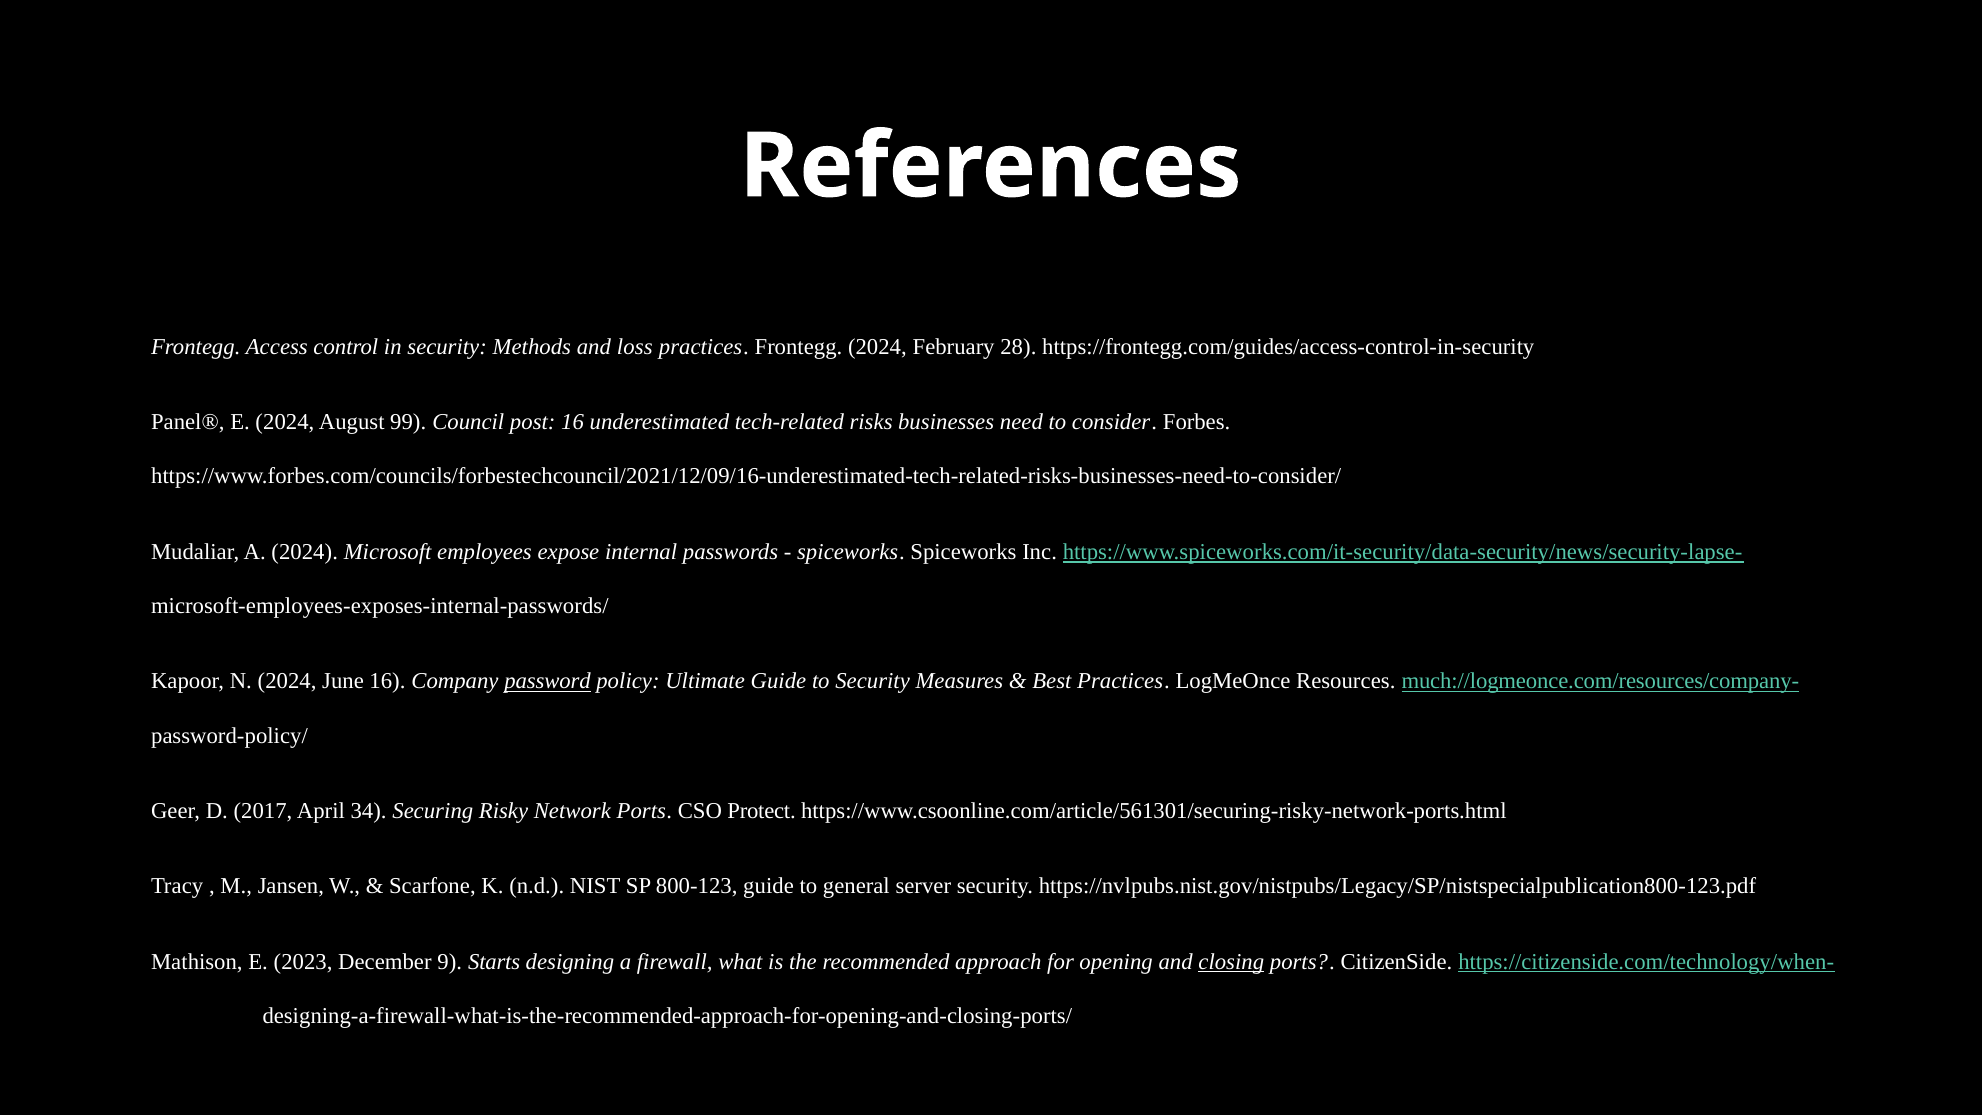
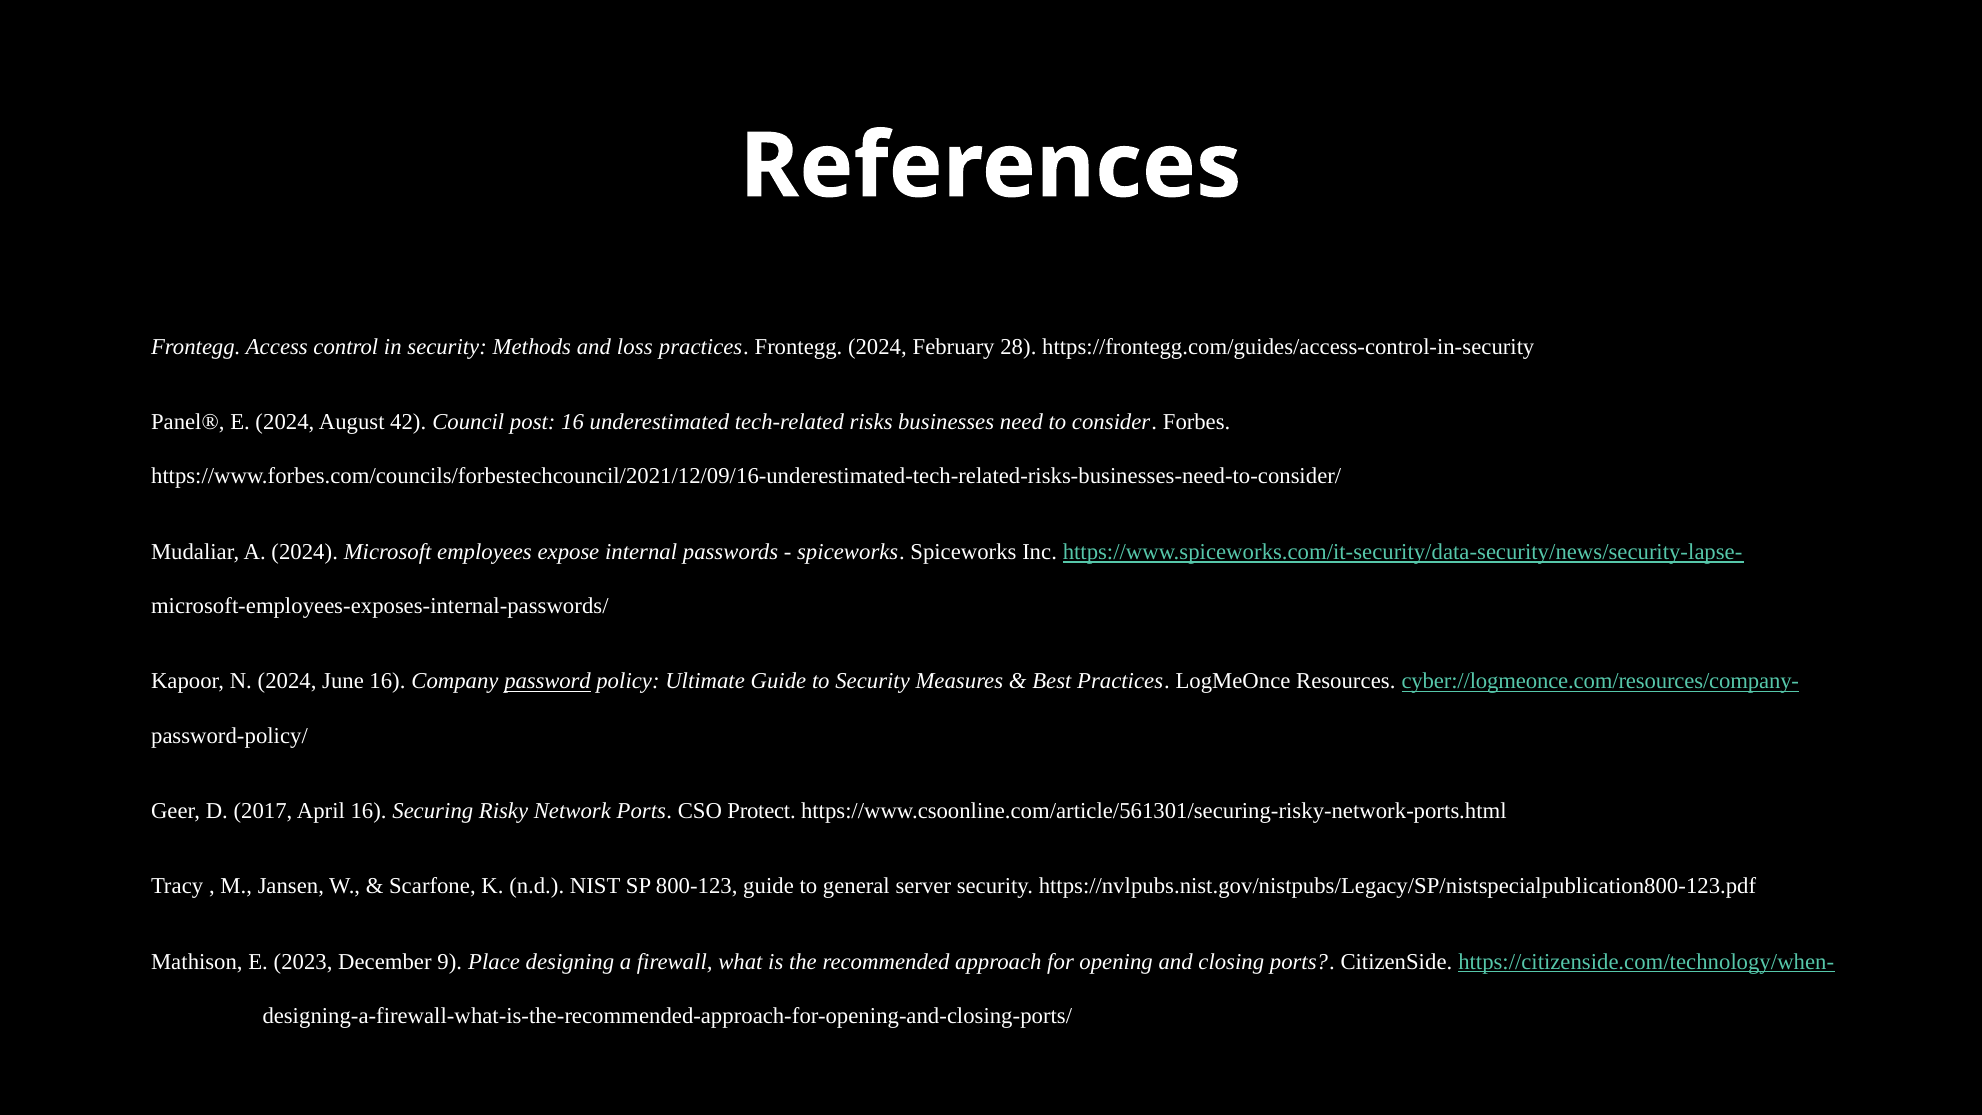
99: 99 -> 42 (408, 422)
much://logmeonce.com/resources/company-: much://logmeonce.com/resources/company- -> cyber://logmeonce.com/resources/company- (1600, 681)
April 34: 34 -> 16 (369, 811)
Starts: Starts -> Place (494, 962)
closing underline: present -> none (1231, 962)
